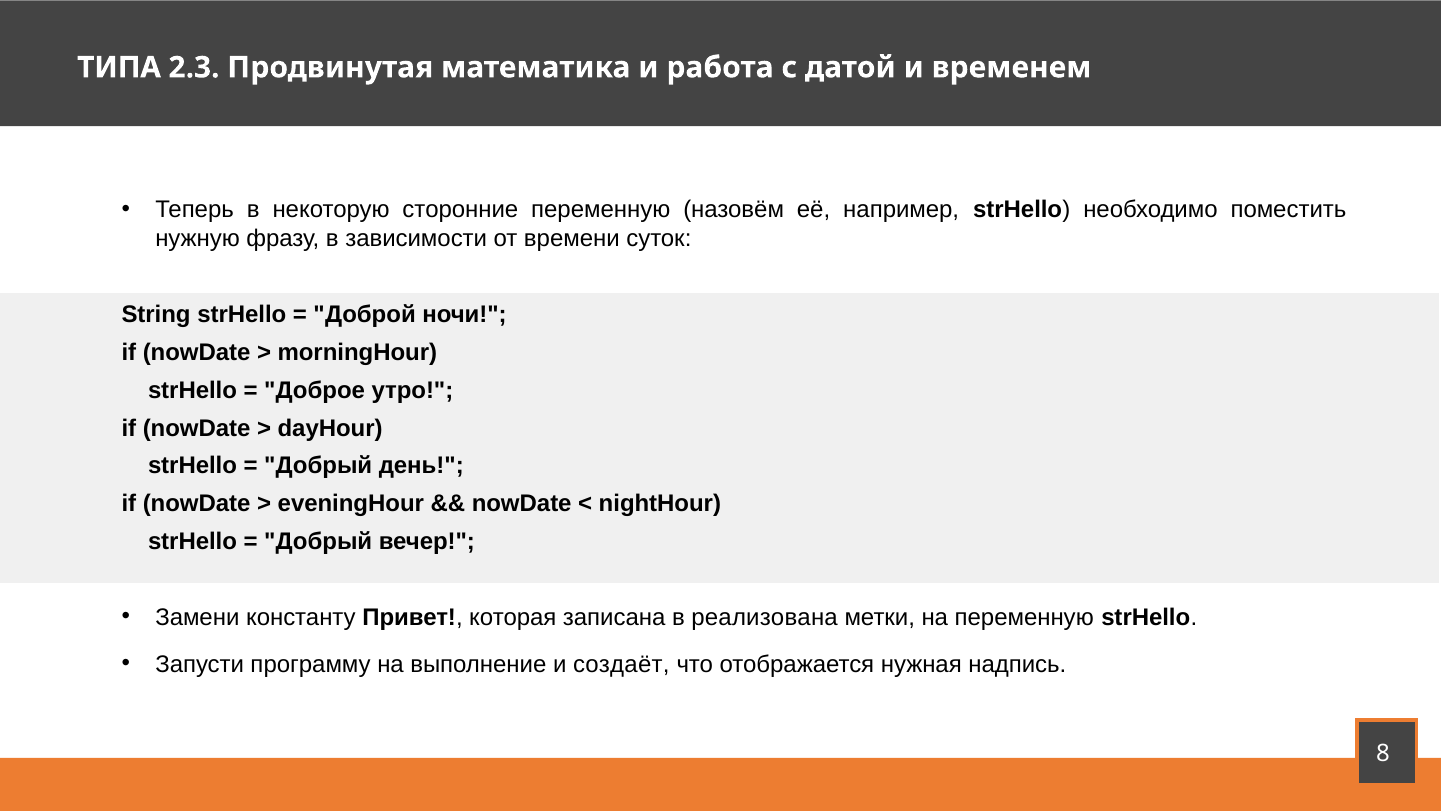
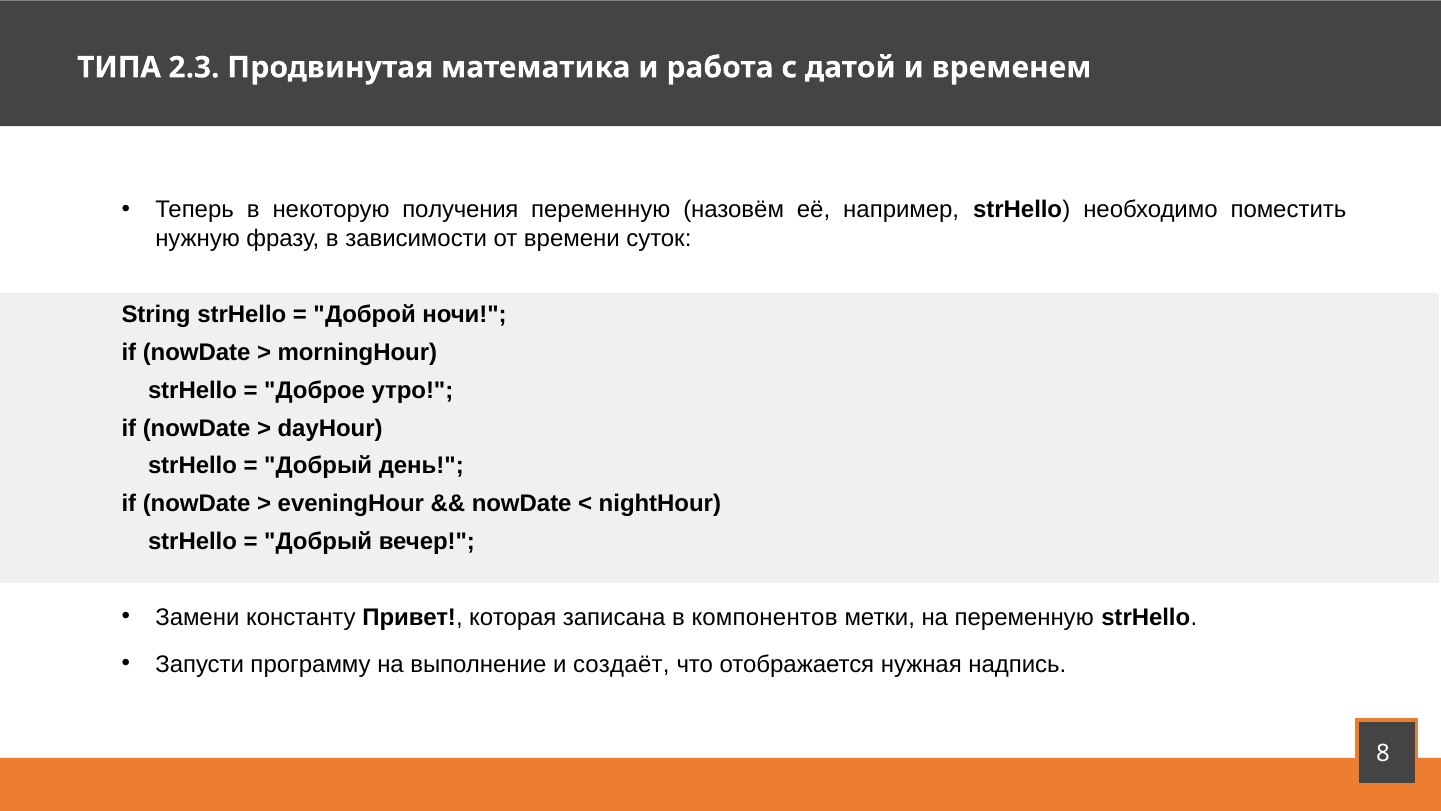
сторонние: сторонние -> получения (460, 210)
реализована: реализована -> компонентов (765, 617)
